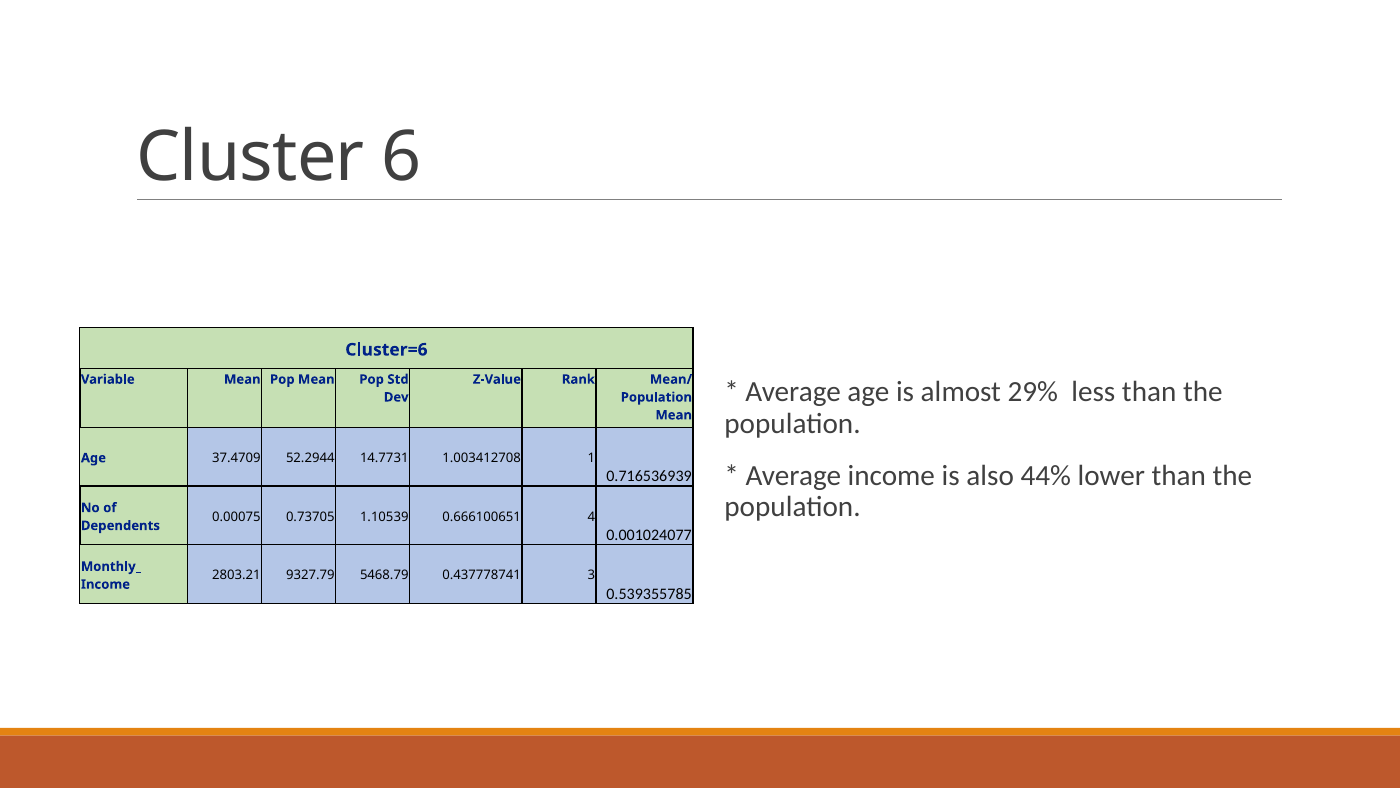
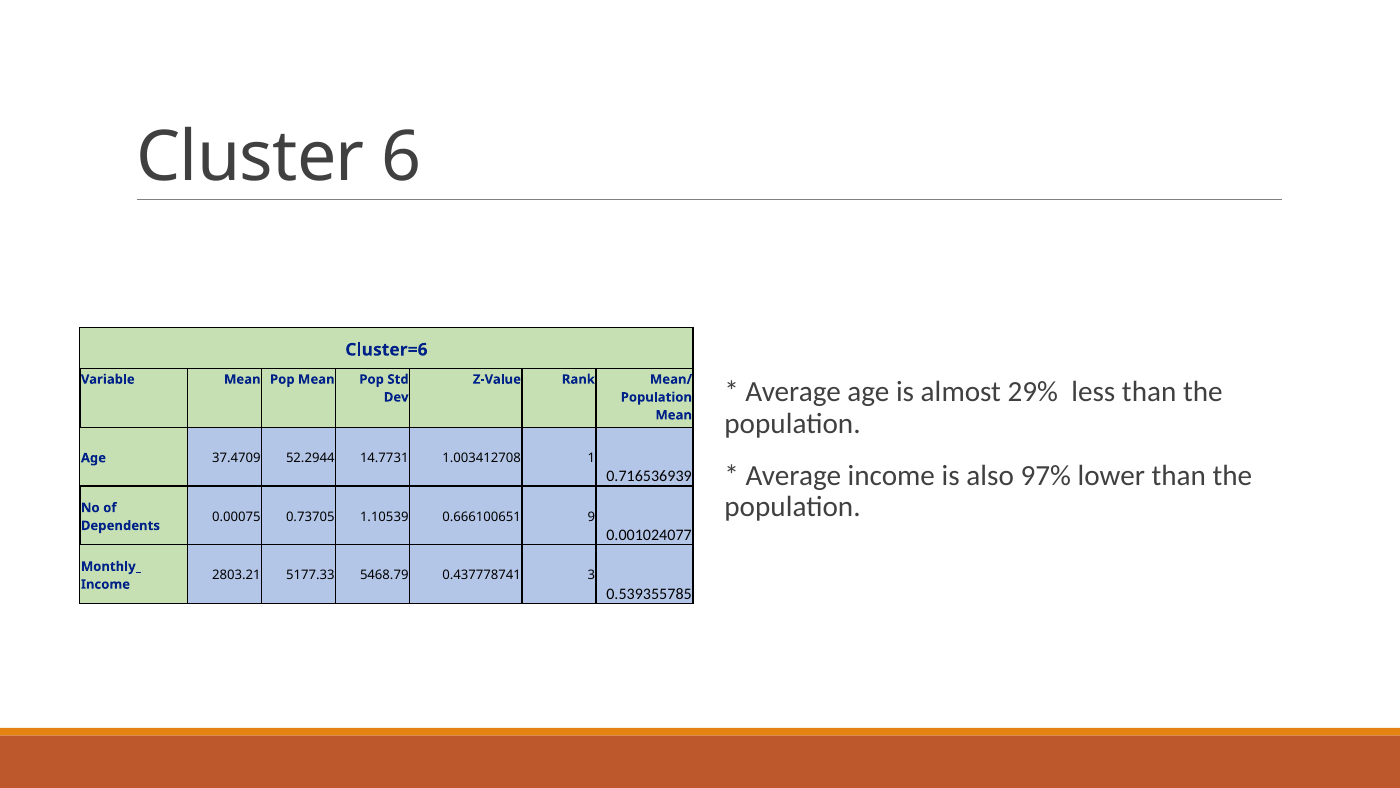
44%: 44% -> 97% (1046, 475)
4: 4 -> 9 (591, 516)
9327.79: 9327.79 -> 5177.33 (310, 575)
